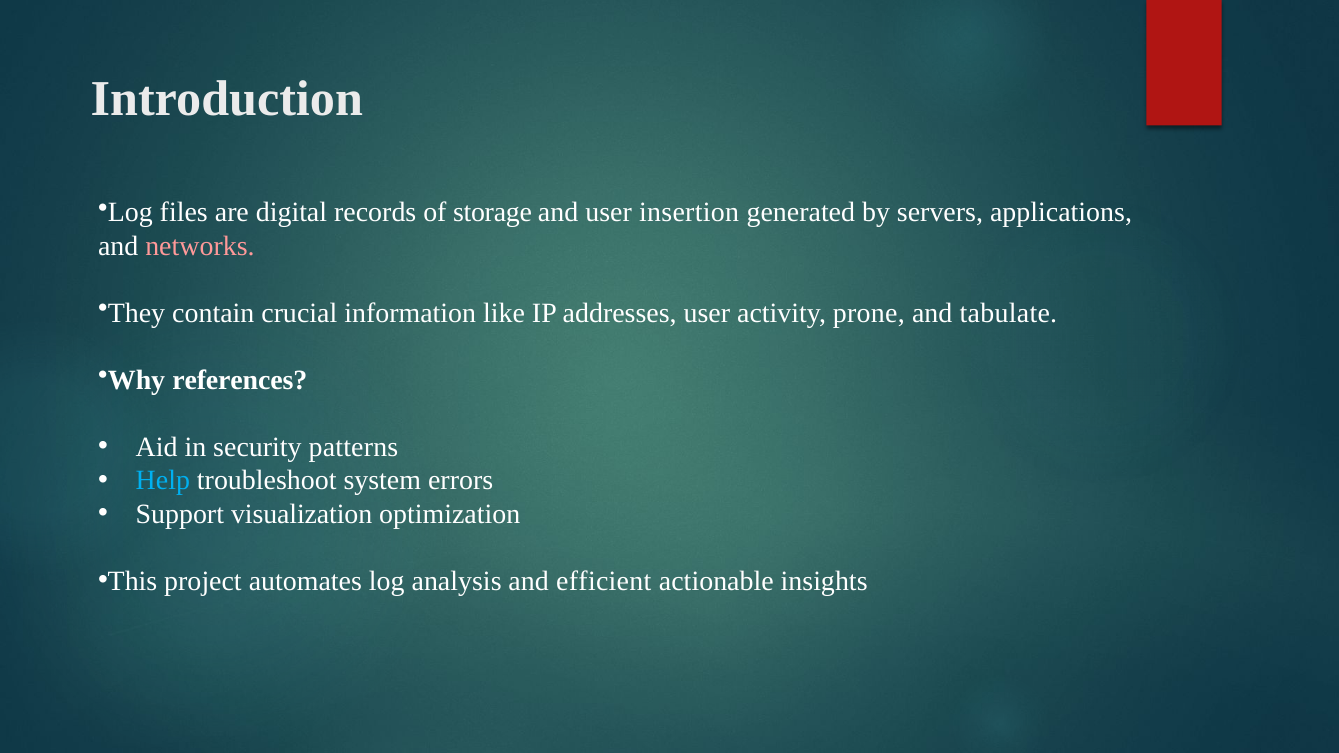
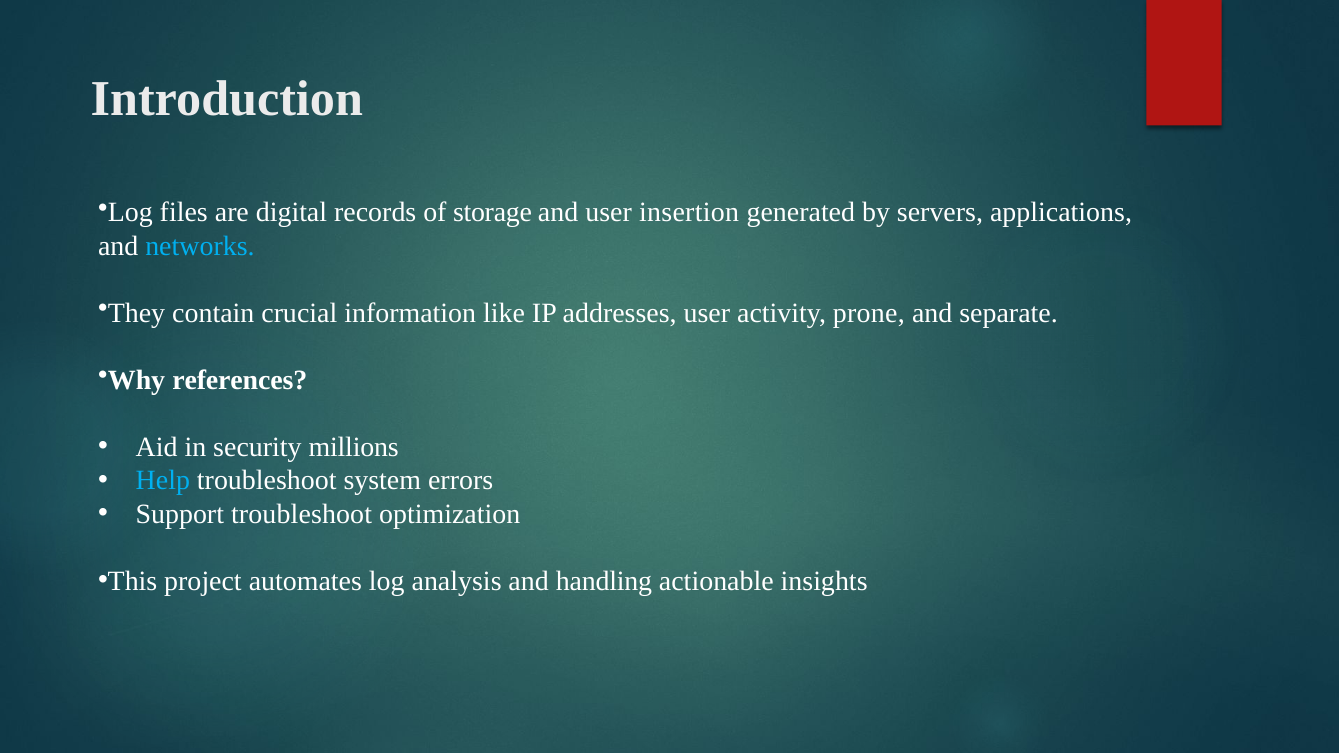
networks colour: pink -> light blue (200, 246)
tabulate: tabulate -> separate (1009, 313)
patterns: patterns -> millions (354, 447)
Support visualization: visualization -> troubleshoot (302, 514)
efficient: efficient -> handling (604, 581)
